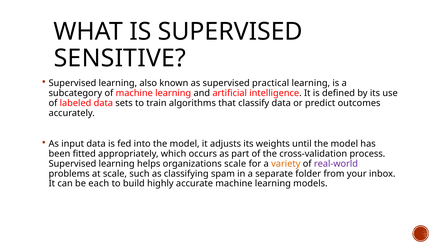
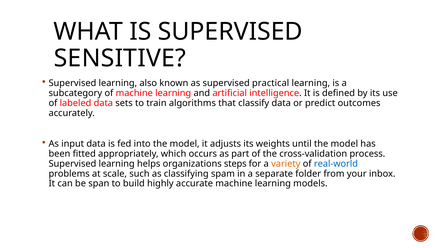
organizations scale: scale -> steps (235, 164)
real-world colour: purple -> blue (336, 164)
each: each -> span (99, 184)
